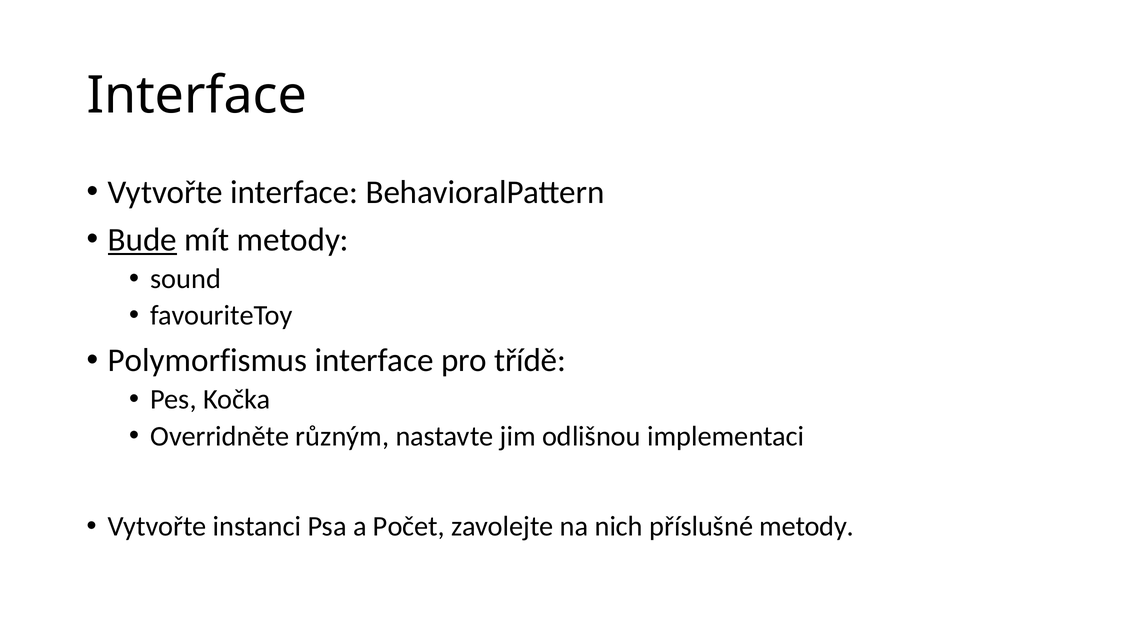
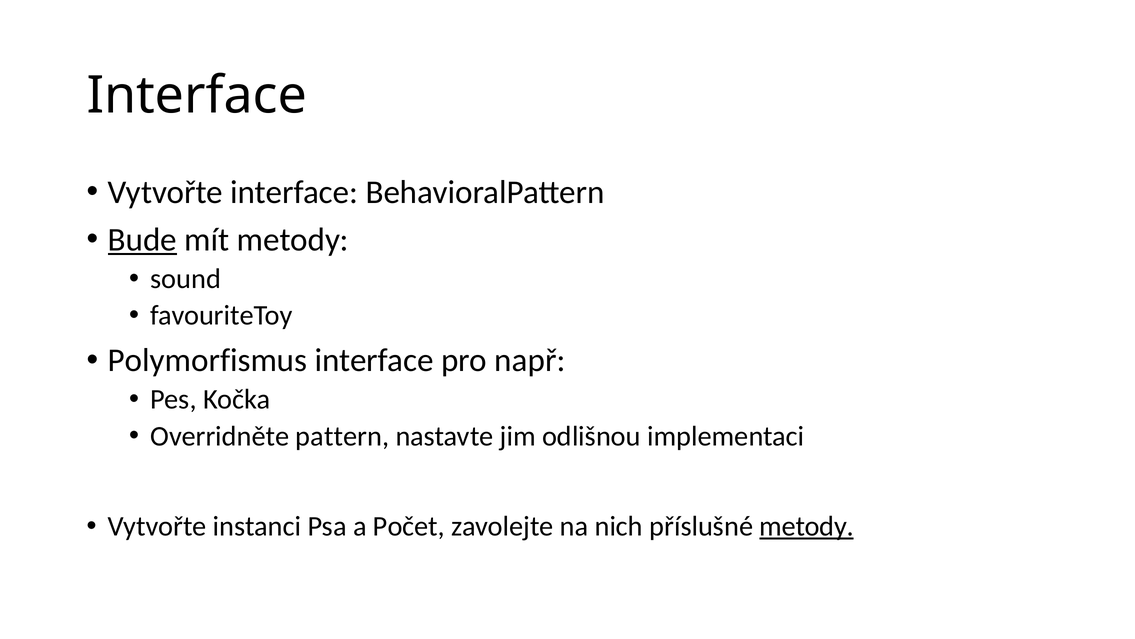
třídě: třídě -> např (530, 360)
různým: různým -> pattern (342, 436)
metody underline: none -> present (807, 526)
